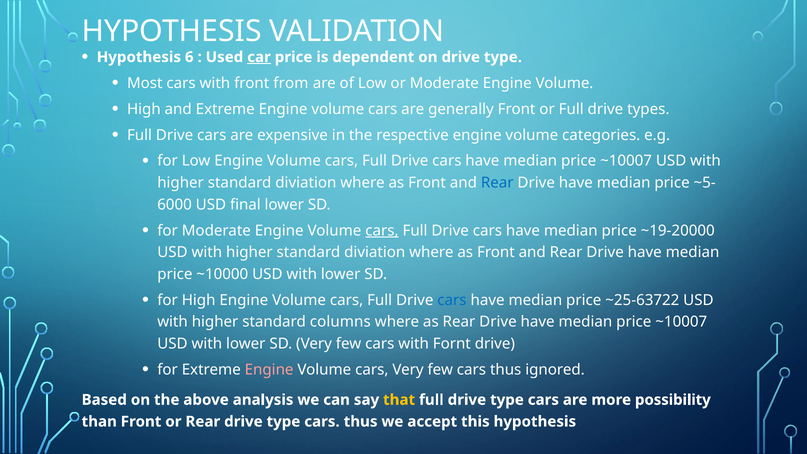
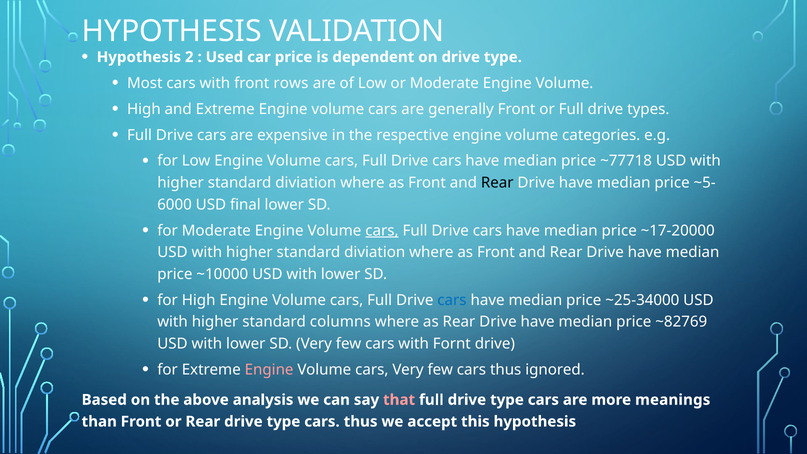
6: 6 -> 2 (189, 57)
car underline: present -> none (259, 57)
from: from -> rows (291, 83)
~10007: ~10007 -> ~77718 (626, 161)
Rear colour: blue -> black (497, 183)
~19-20000: ~19-20000 -> ~17-20000 (678, 231)
~25-63722: ~25-63722 -> ~25-34000 (642, 300)
~10007: ~10007 -> ~82769 (681, 322)
that colour: yellow -> pink (399, 400)
possibility: possibility -> meanings (673, 400)
